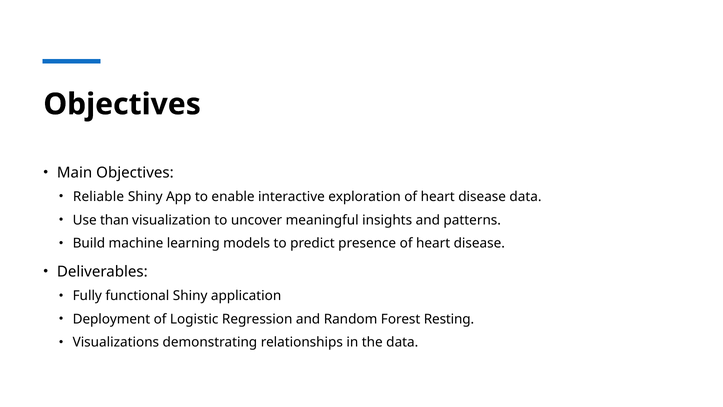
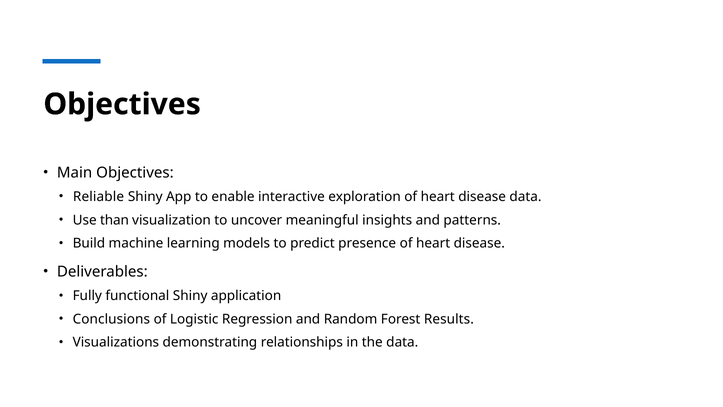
Deployment: Deployment -> Conclusions (111, 319)
Resting: Resting -> Results (449, 319)
